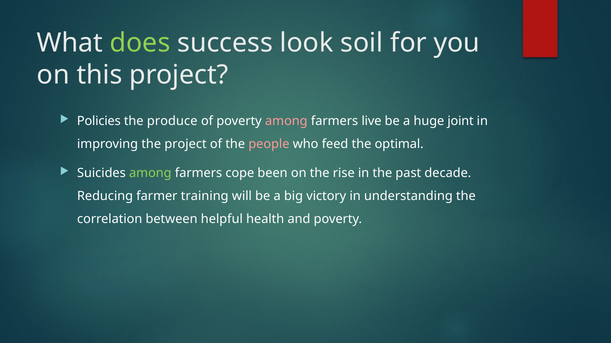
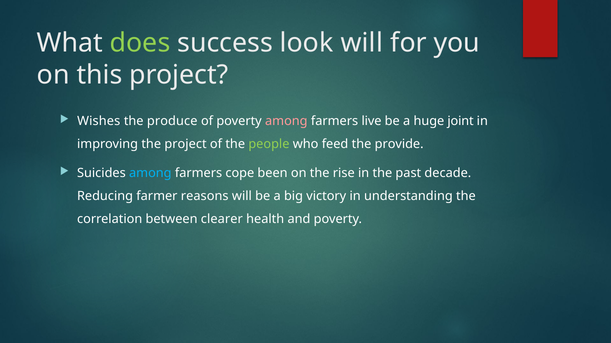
look soil: soil -> will (362, 43)
Policies: Policies -> Wishes (99, 121)
people colour: pink -> light green (269, 144)
optimal: optimal -> provide (399, 144)
among colour: light green -> light blue (150, 174)
training: training -> reasons (205, 196)
helpful: helpful -> clearer (222, 219)
